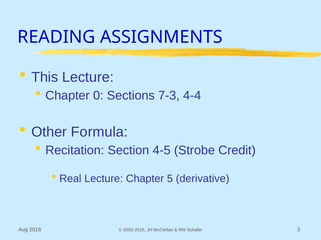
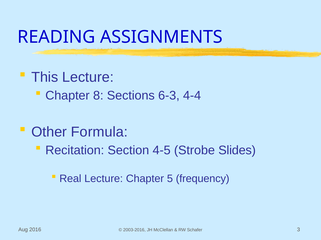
0: 0 -> 8 (98, 96)
7-3: 7-3 -> 6-3 (169, 96)
Credit: Credit -> Slides (237, 151)
derivative: derivative -> frequency (203, 179)
